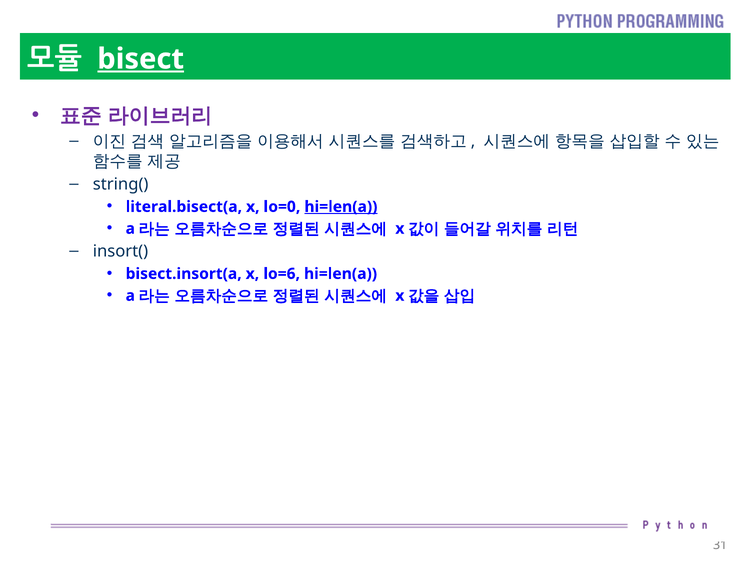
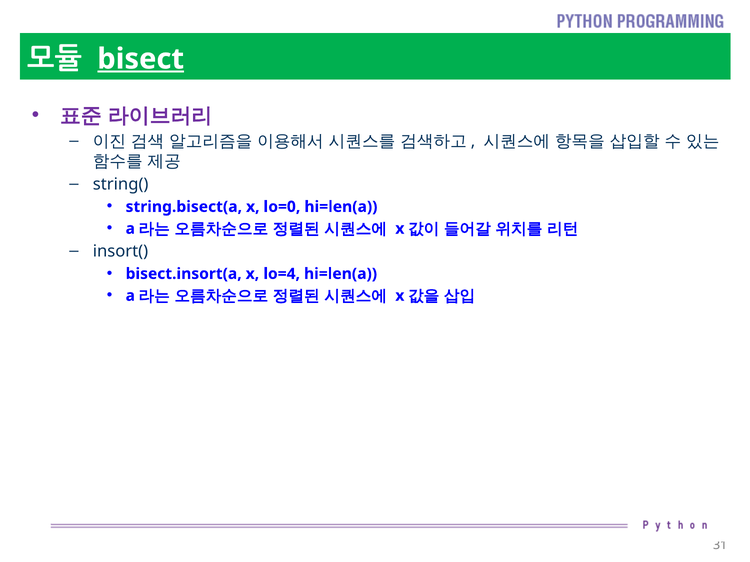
literal.bisect(a: literal.bisect(a -> string.bisect(a (184, 207)
hi=len(a underline: present -> none (341, 207)
lo=6: lo=6 -> lo=4 (282, 274)
